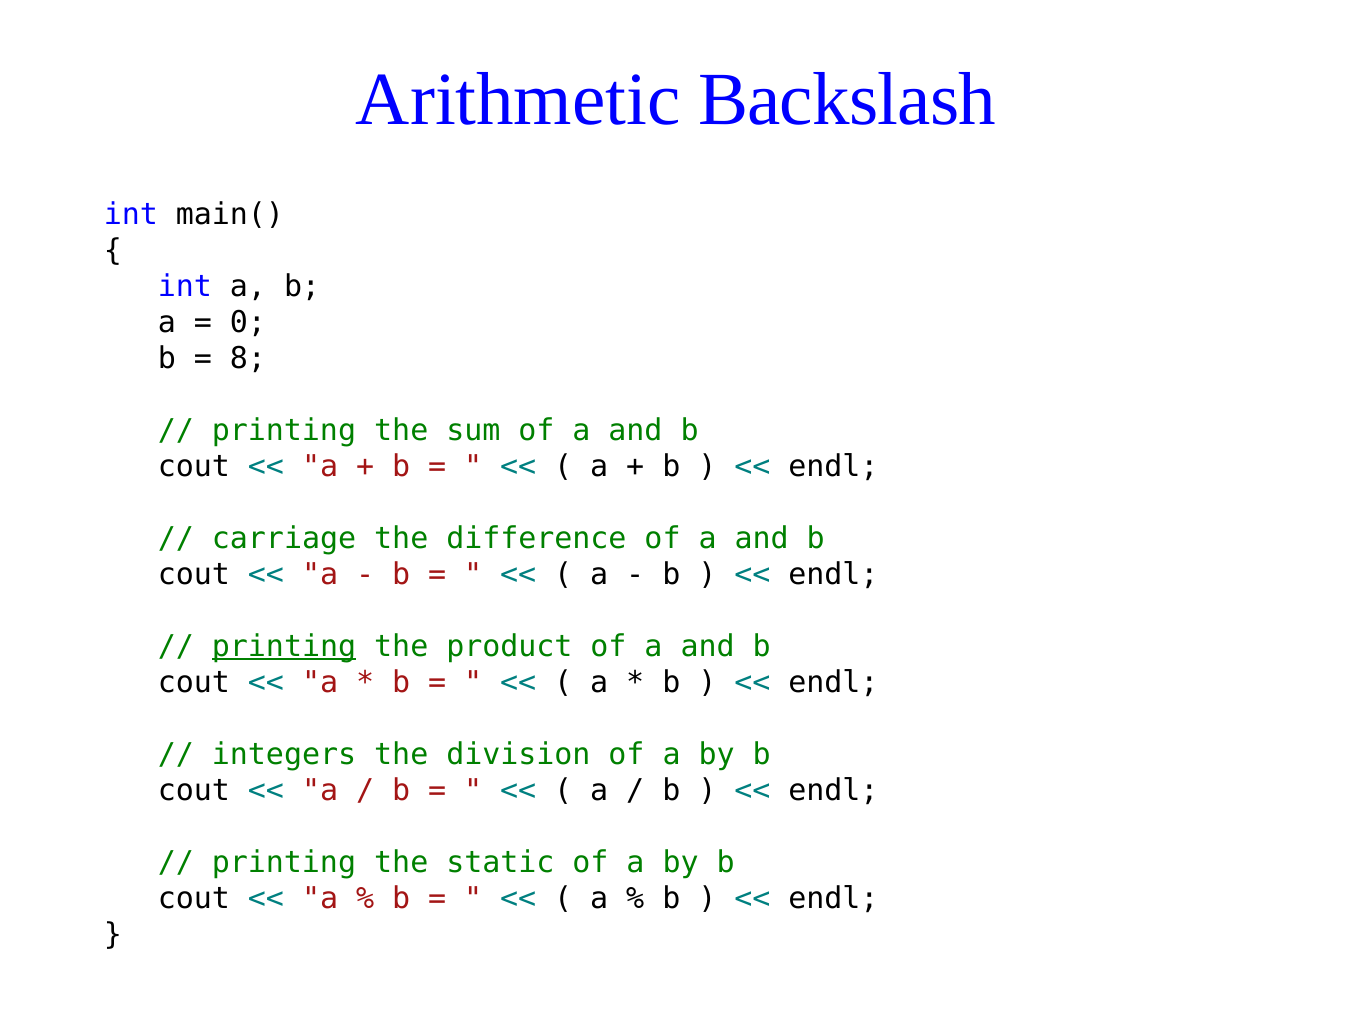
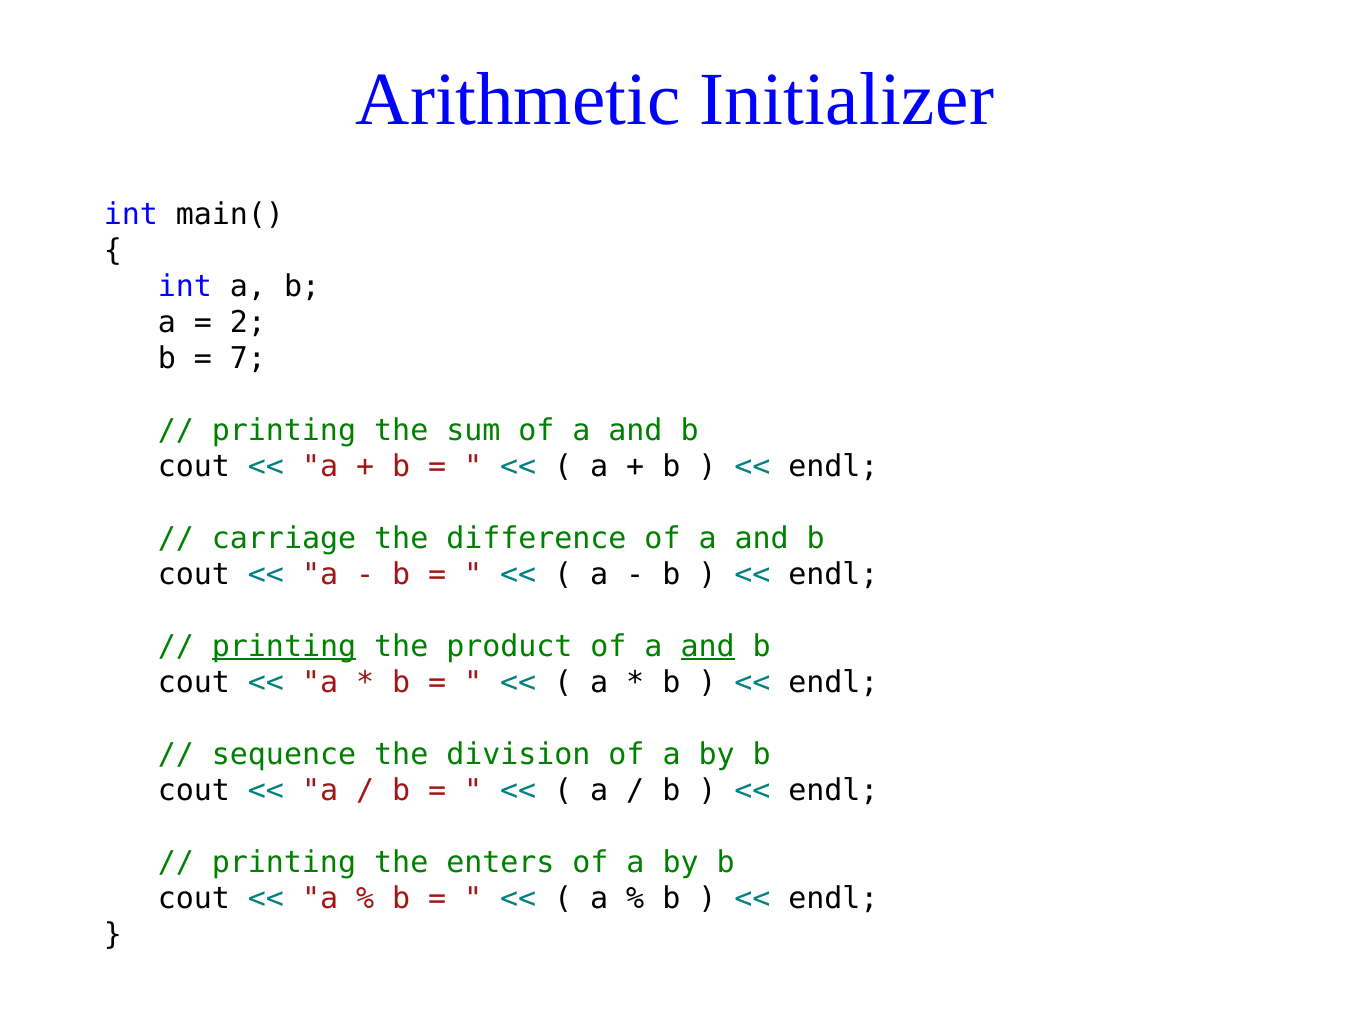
Backslash: Backslash -> Initializer (847, 100)
0: 0 -> 2 (248, 322)
8: 8 -> 7 (248, 358)
and underline: none -> present (708, 646)
integers: integers -> sequence (284, 754)
static: static -> enters (500, 862)
